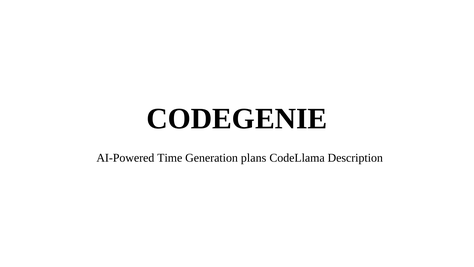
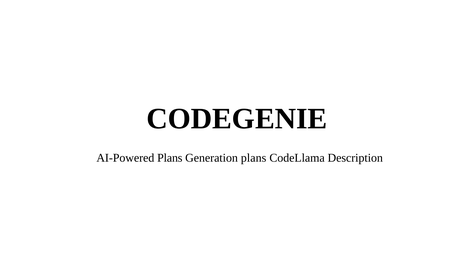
AI-Powered Time: Time -> Plans (170, 158)
